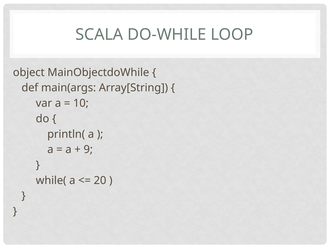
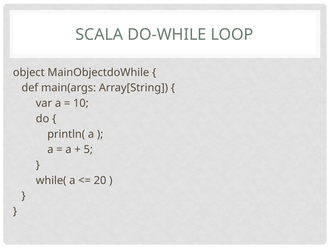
9: 9 -> 5 (88, 149)
